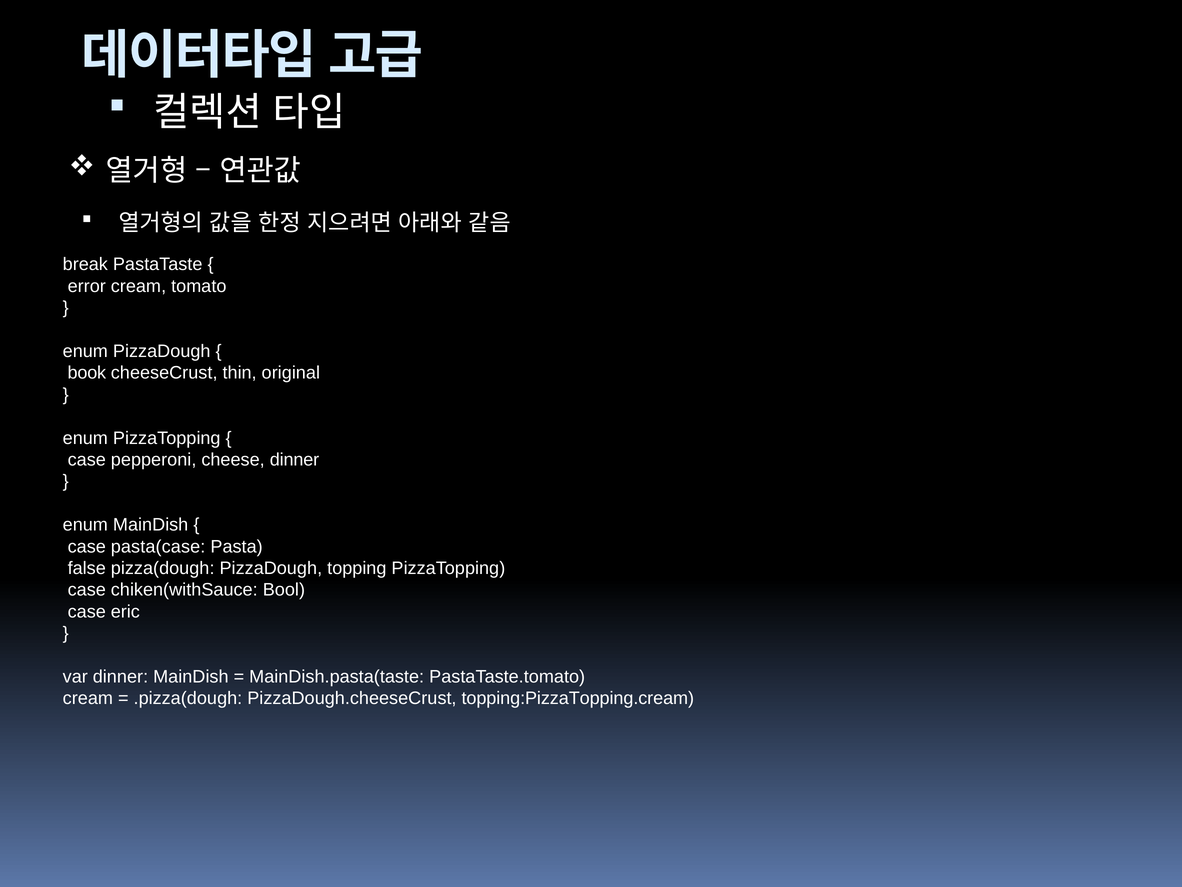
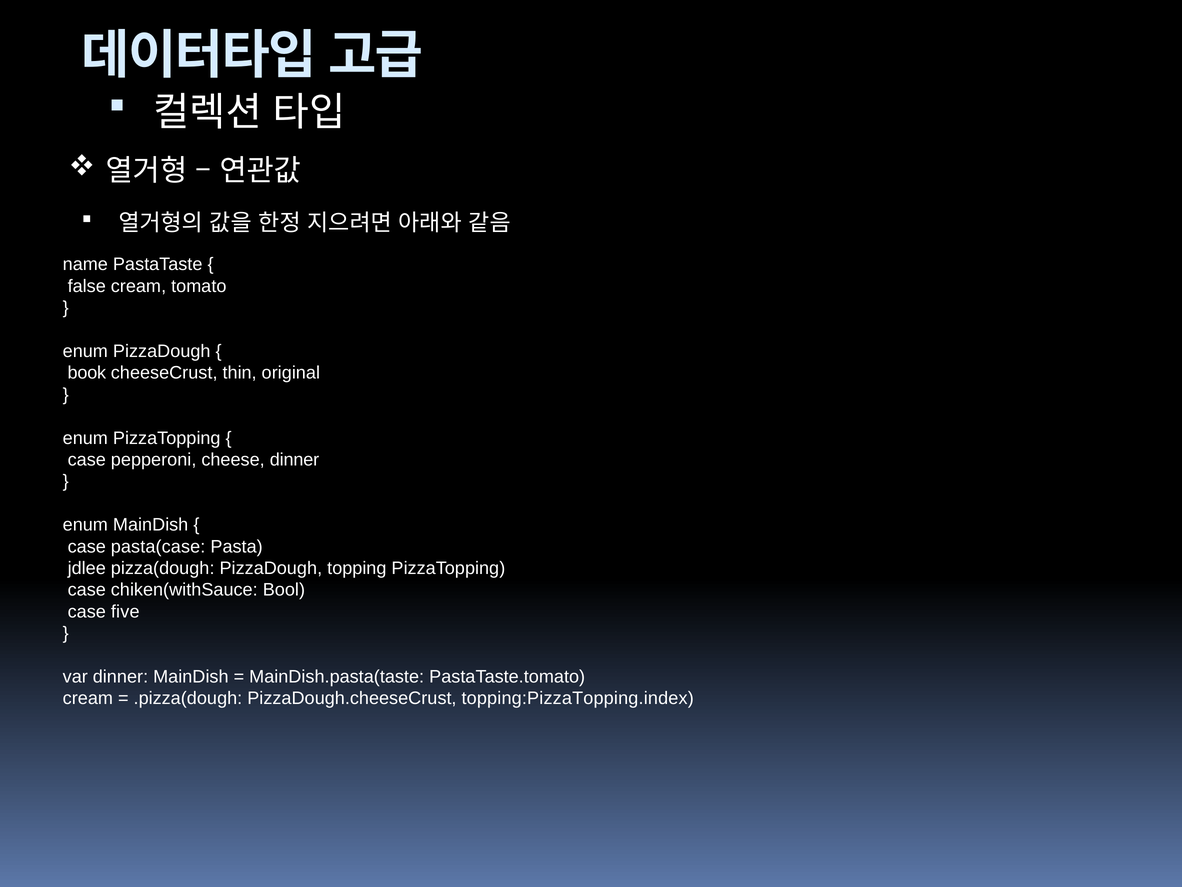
break: break -> name (85, 264)
error: error -> false (87, 286)
false: false -> jdlee (87, 568)
eric: eric -> five (125, 611)
topping:PizzaTopping.cream: topping:PizzaTopping.cream -> topping:PizzaTopping.index (578, 698)
